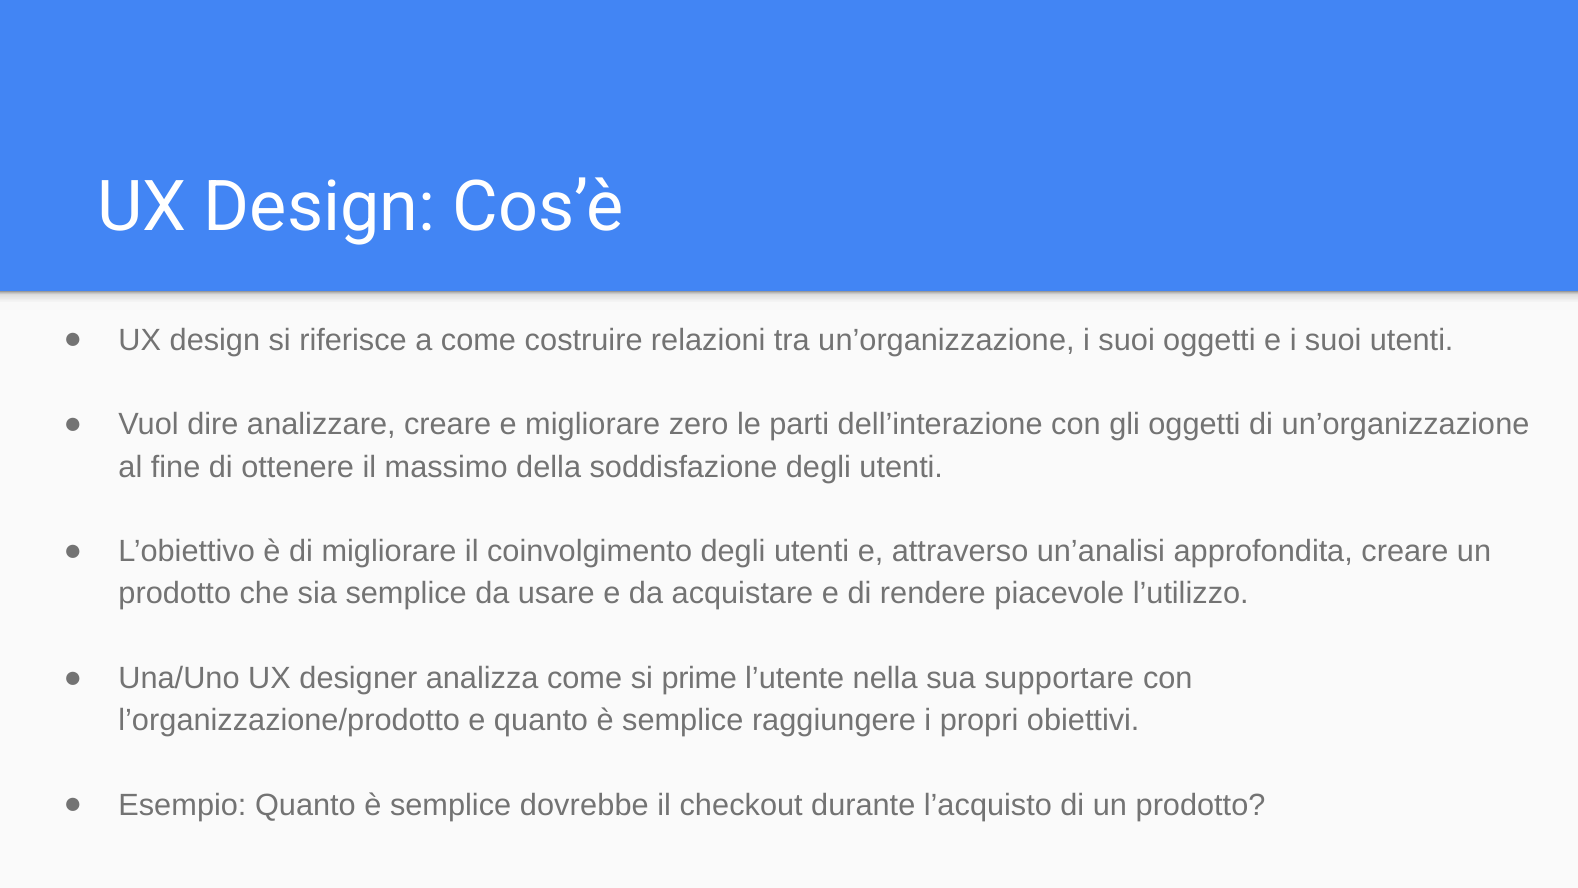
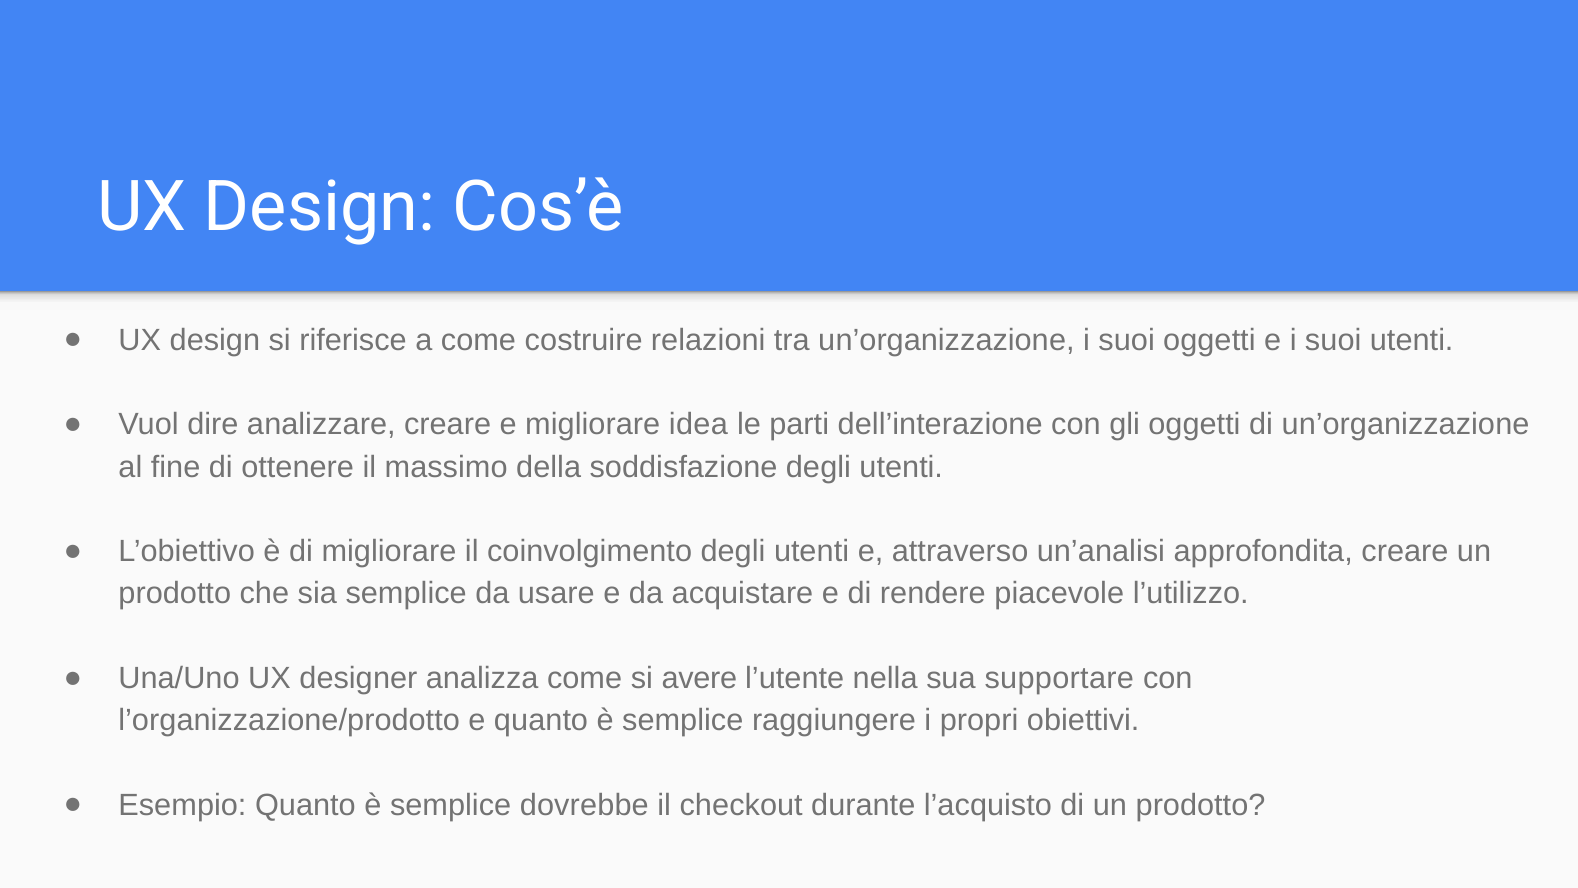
zero: zero -> idea (698, 424)
prime: prime -> avere (699, 678)
